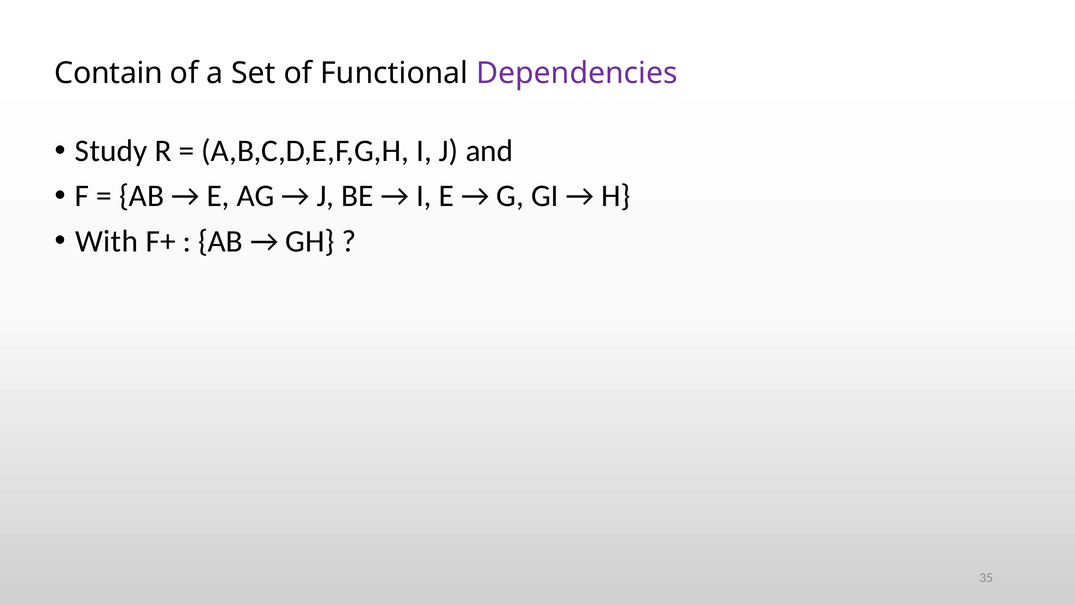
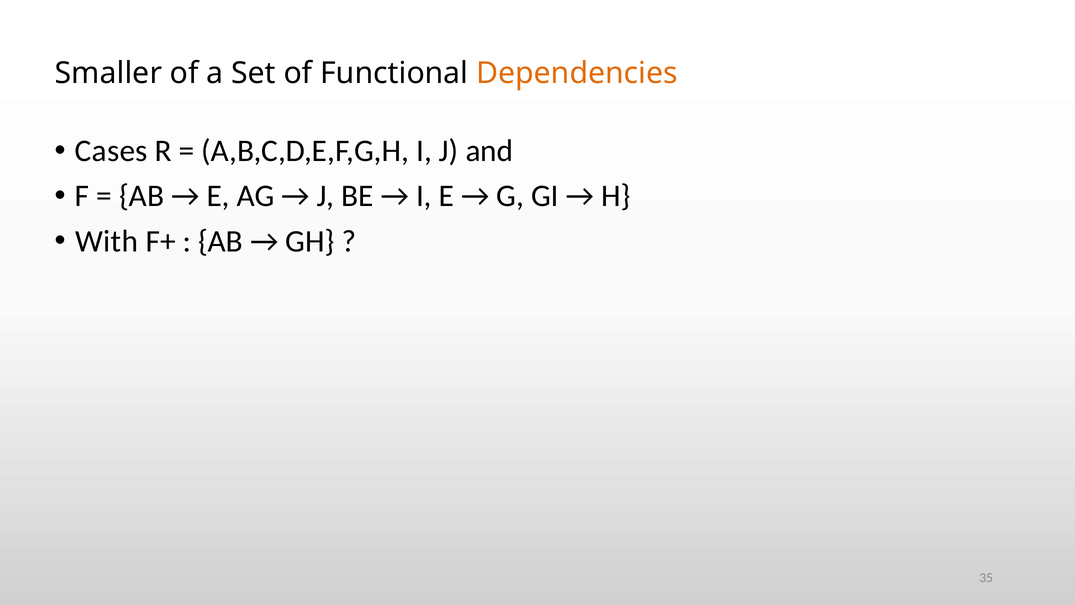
Contain: Contain -> Smaller (108, 73)
Dependencies colour: purple -> orange (577, 73)
Study: Study -> Cases (111, 151)
